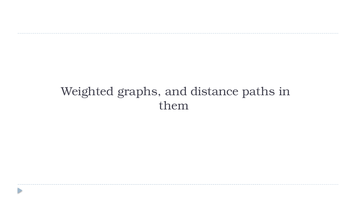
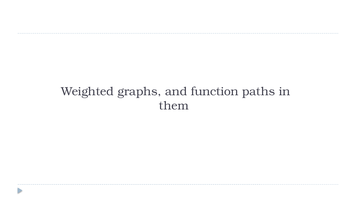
distance: distance -> function (215, 92)
